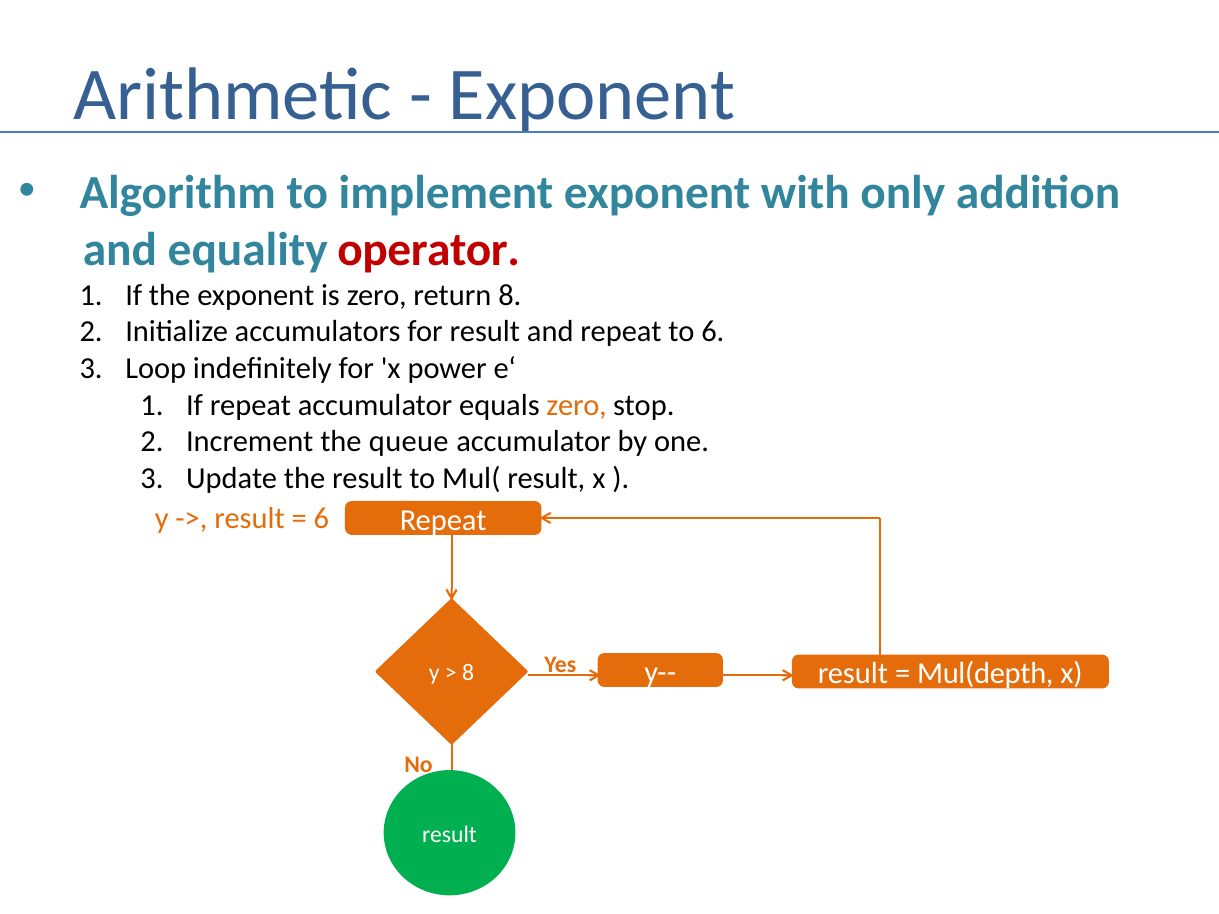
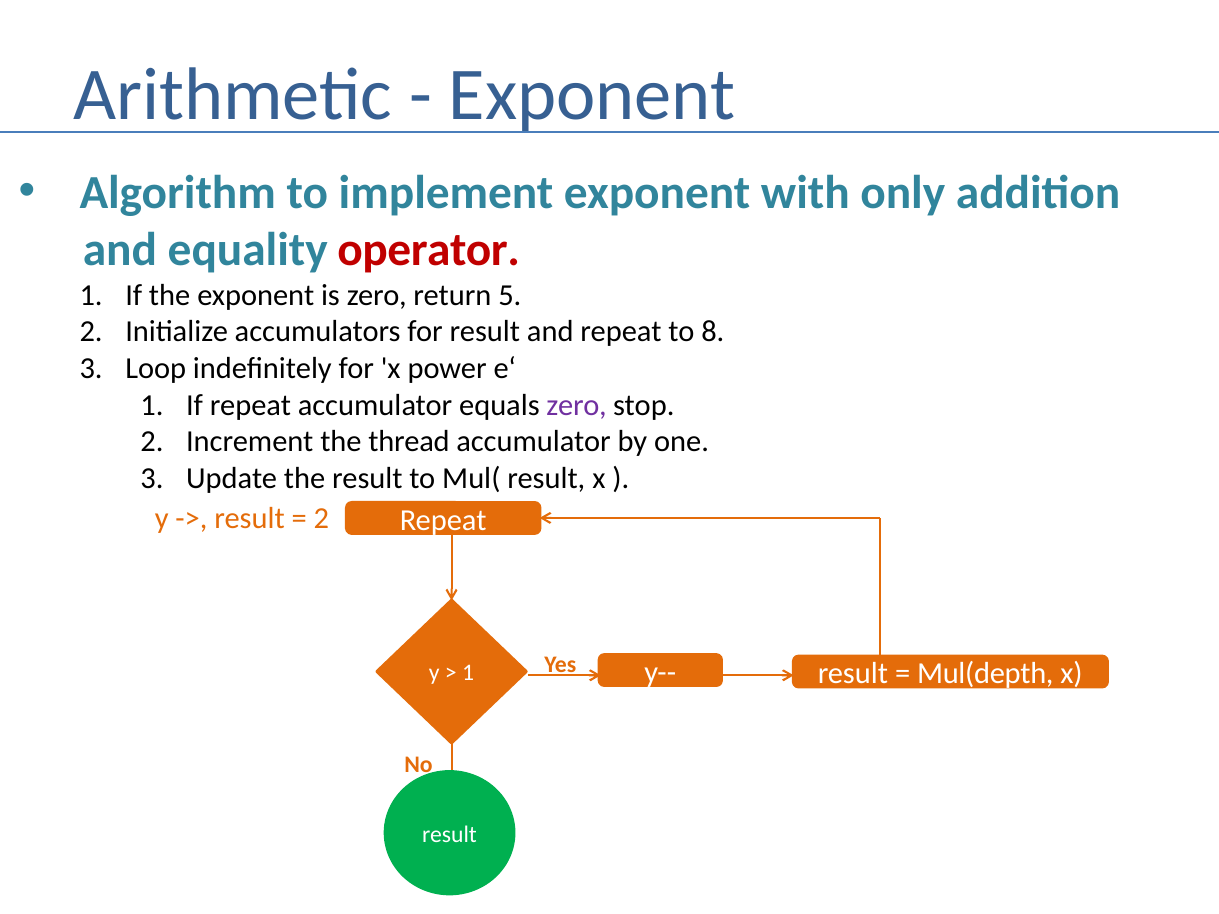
return 8: 8 -> 5 (510, 295)
to 6: 6 -> 8 (713, 332)
zero colour: orange -> purple (577, 405)
queue: queue -> thread (409, 442)
6: 6 -> 2 (321, 519)
8: 8 -> 1 (468, 673)
